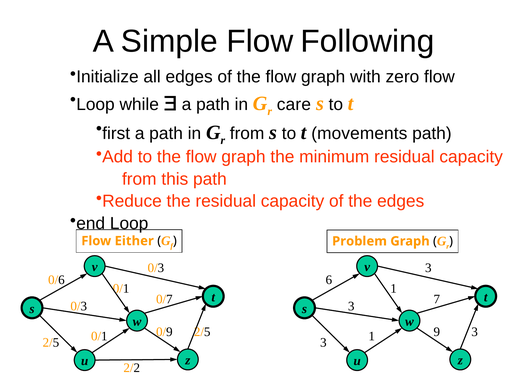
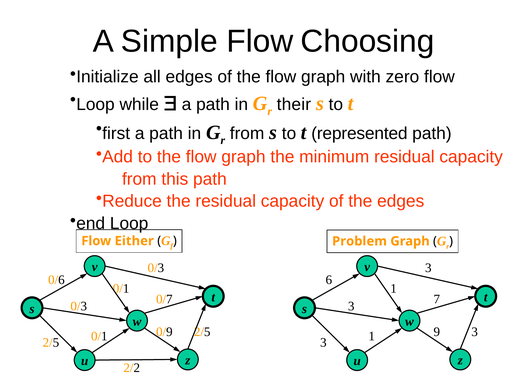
Following: Following -> Choosing (368, 41)
care: care -> their (294, 104)
movements: movements -> represented (359, 133)
